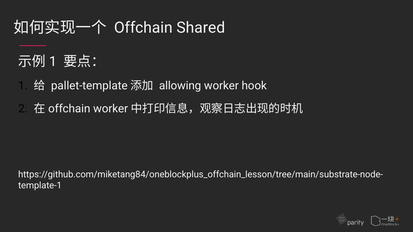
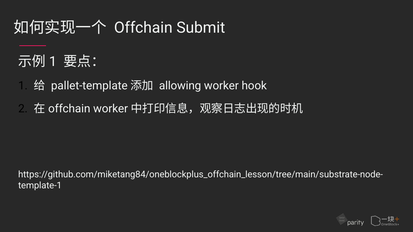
Shared: Shared -> Submit (201, 28)
